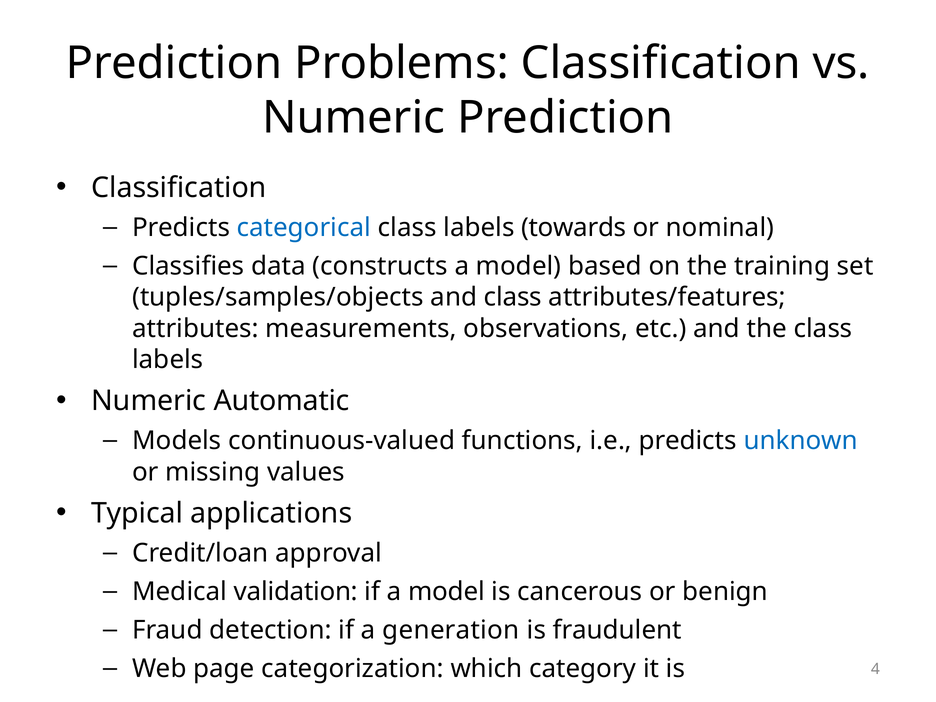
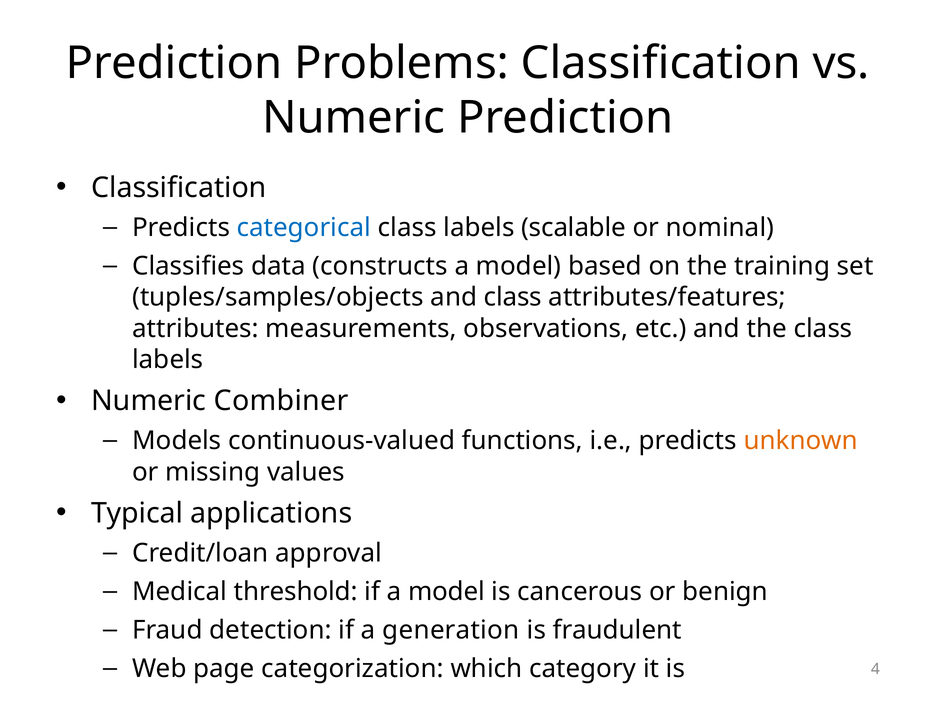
towards: towards -> scalable (574, 228)
Automatic: Automatic -> Combiner (281, 401)
unknown colour: blue -> orange (801, 441)
validation: validation -> threshold (296, 592)
